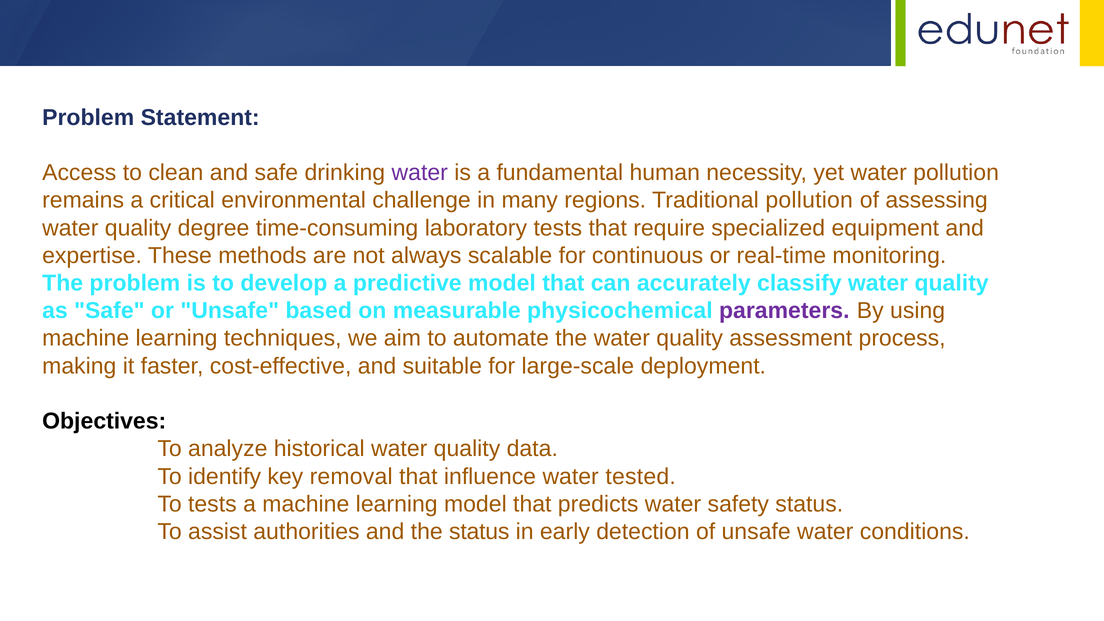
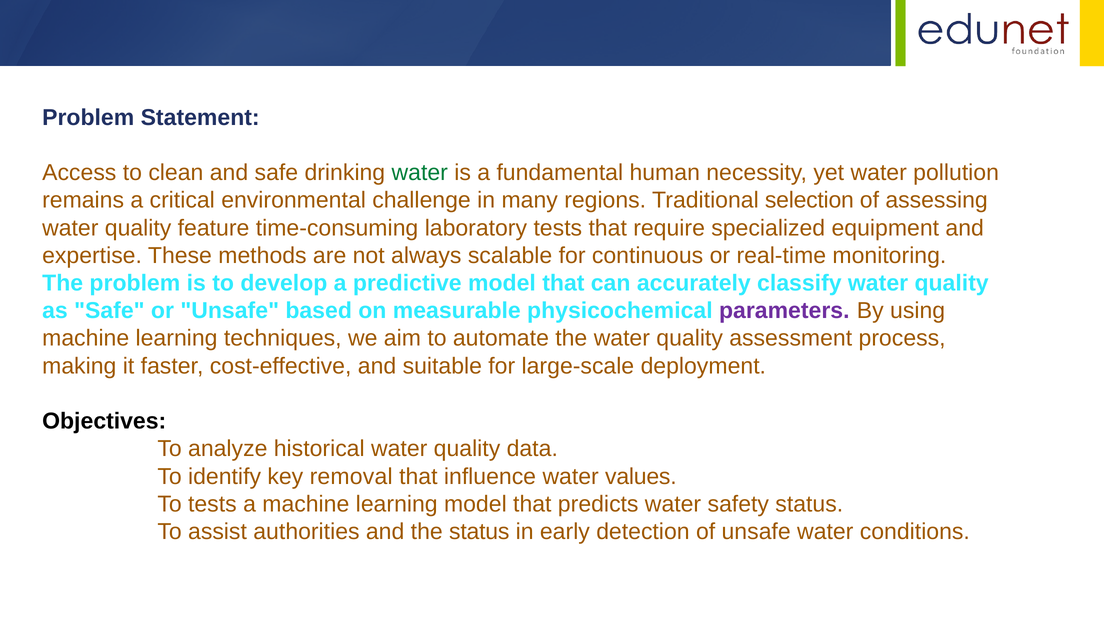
water colour: purple -> green (420, 173)
Traditional pollution: pollution -> selection (809, 200)
degree: degree -> feature (214, 228)
tested: tested -> values (641, 476)
